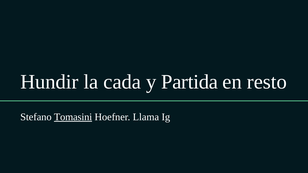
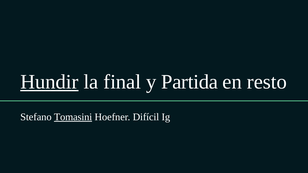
Hundir underline: none -> present (49, 82)
cada: cada -> final (122, 82)
Llama: Llama -> Difícil (146, 117)
